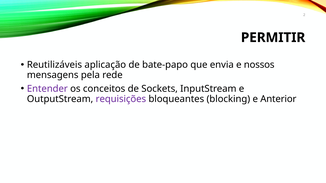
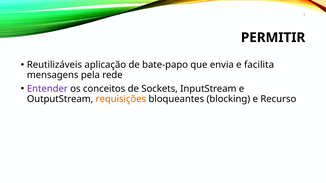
nossos: nossos -> facilita (259, 65)
requisições colour: purple -> orange (121, 99)
Anterior: Anterior -> Recurso (278, 99)
